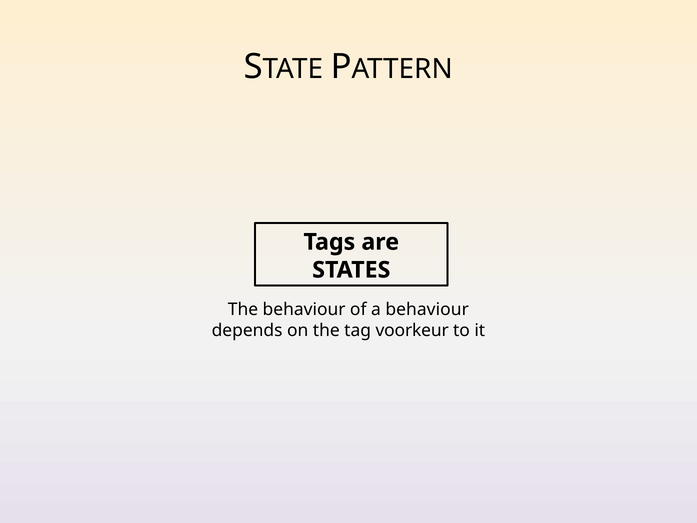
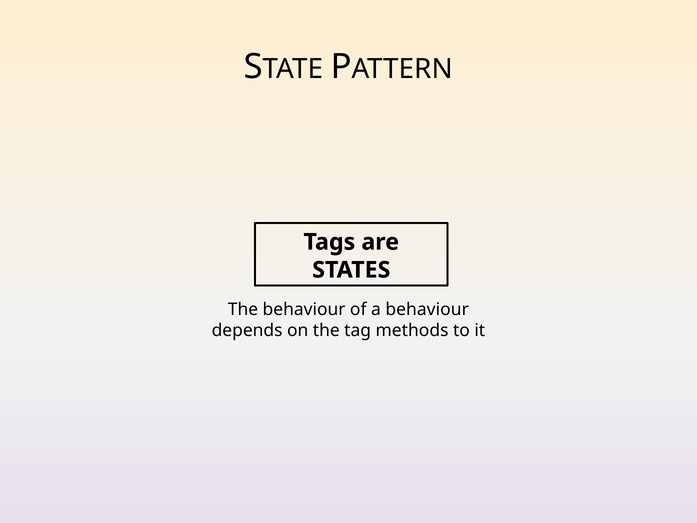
voorkeur: voorkeur -> methods (412, 330)
